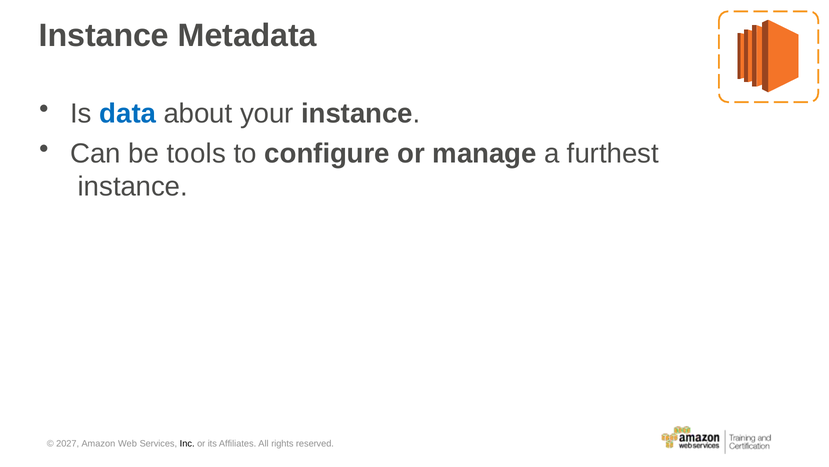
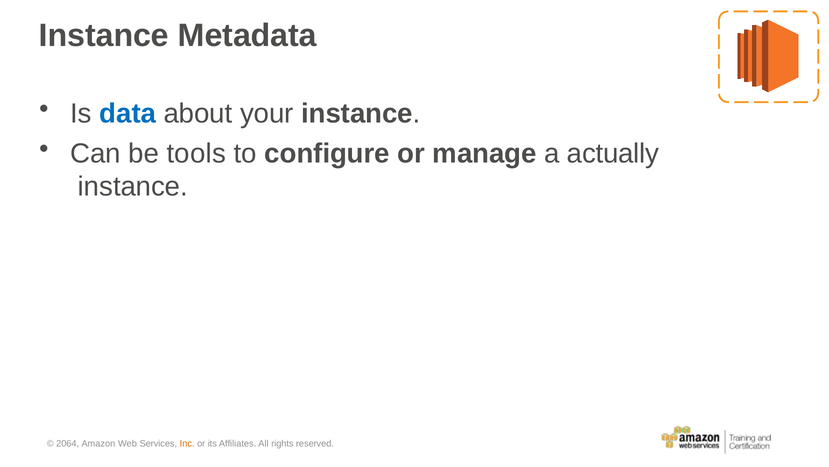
furthest: furthest -> actually (613, 153)
2027: 2027 -> 2064 (68, 443)
Inc colour: black -> orange (187, 443)
